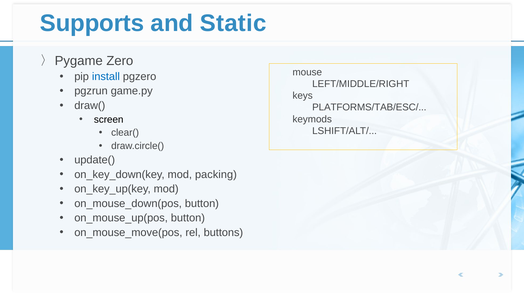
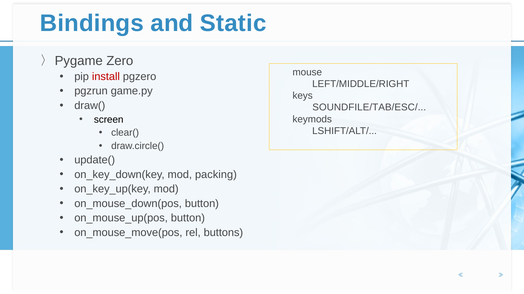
Supports: Supports -> Bindings (92, 23)
install colour: blue -> red (106, 77)
PLATFORMS/TAB/ESC/: PLATFORMS/TAB/ESC/ -> SOUNDFILE/TAB/ESC/ (369, 108)
